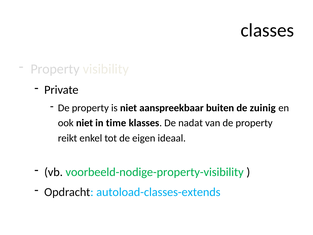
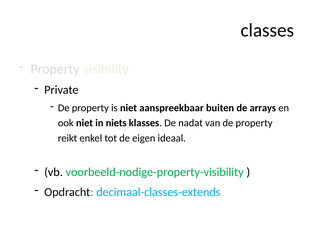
zuinig: zuinig -> arrays (263, 108)
time: time -> niets (116, 123)
autoload-classes-extends: autoload-classes-extends -> decimaal-classes-extends (158, 192)
